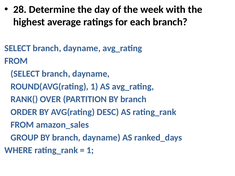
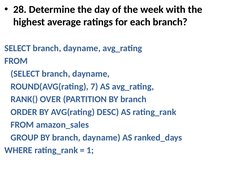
ROUND(AVG(rating 1: 1 -> 7 (94, 87)
